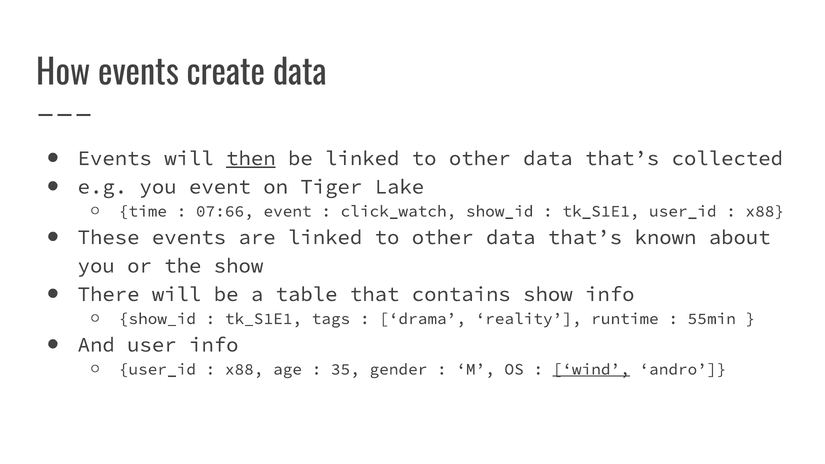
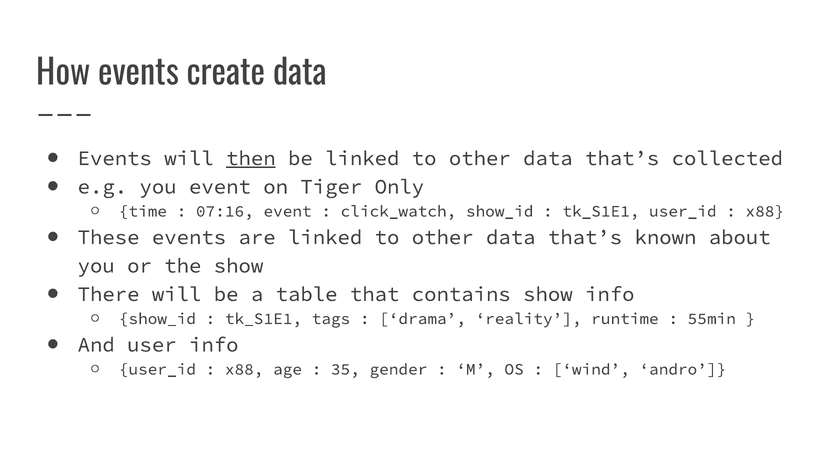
Lake: Lake -> Only (399, 187)
07:66: 07:66 -> 07:16 (225, 211)
wind underline: present -> none (591, 369)
